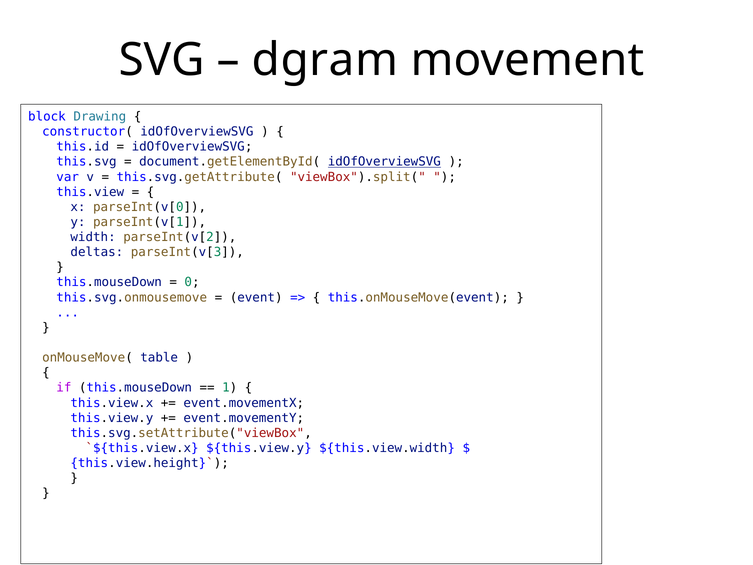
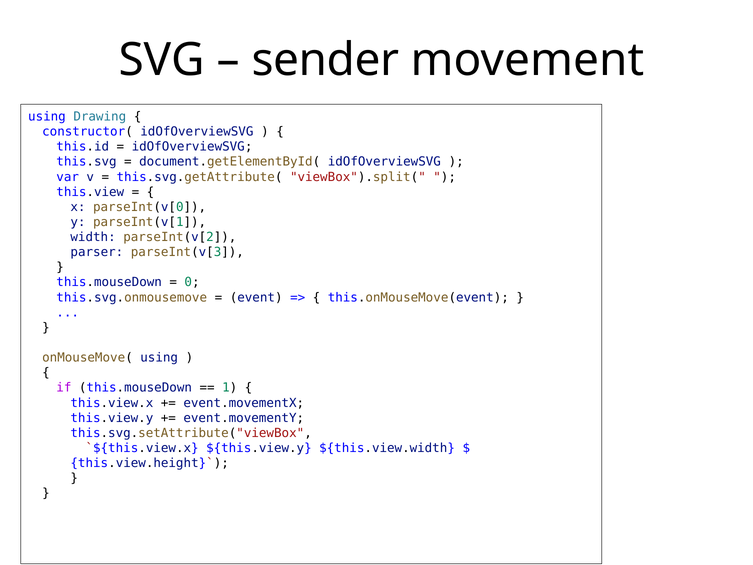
dgram: dgram -> sender (325, 60)
block: block -> using (47, 117)
idOfOverviewSVG underline: present -> none (384, 162)
deltas: deltas -> parser (97, 252)
onMouseMove( table: table -> using (159, 358)
